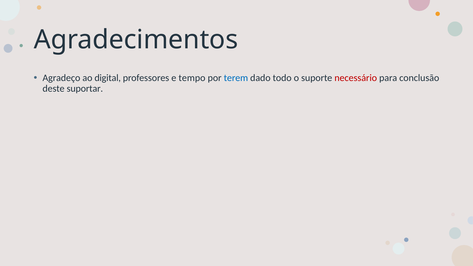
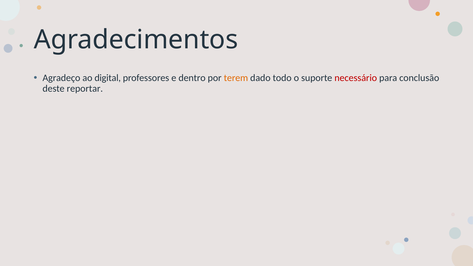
tempo: tempo -> dentro (192, 78)
terem colour: blue -> orange (236, 78)
suportar: suportar -> reportar (85, 89)
